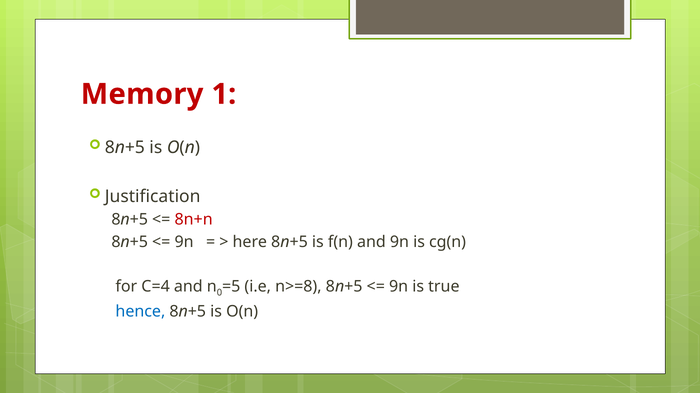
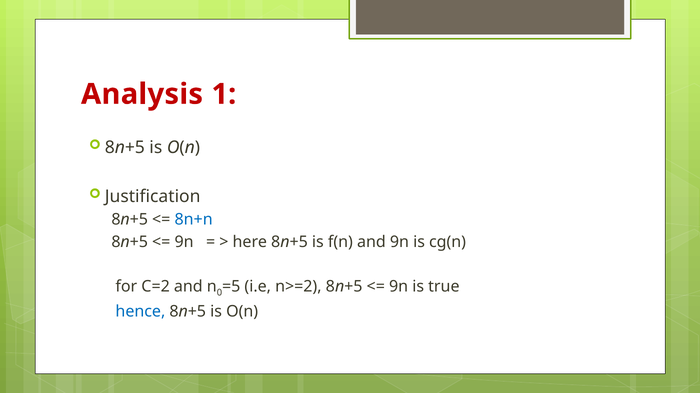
Memory: Memory -> Analysis (142, 94)
8n+n colour: red -> blue (194, 220)
C=4: C=4 -> C=2 (156, 287)
n>=8: n>=8 -> n>=2 (298, 287)
